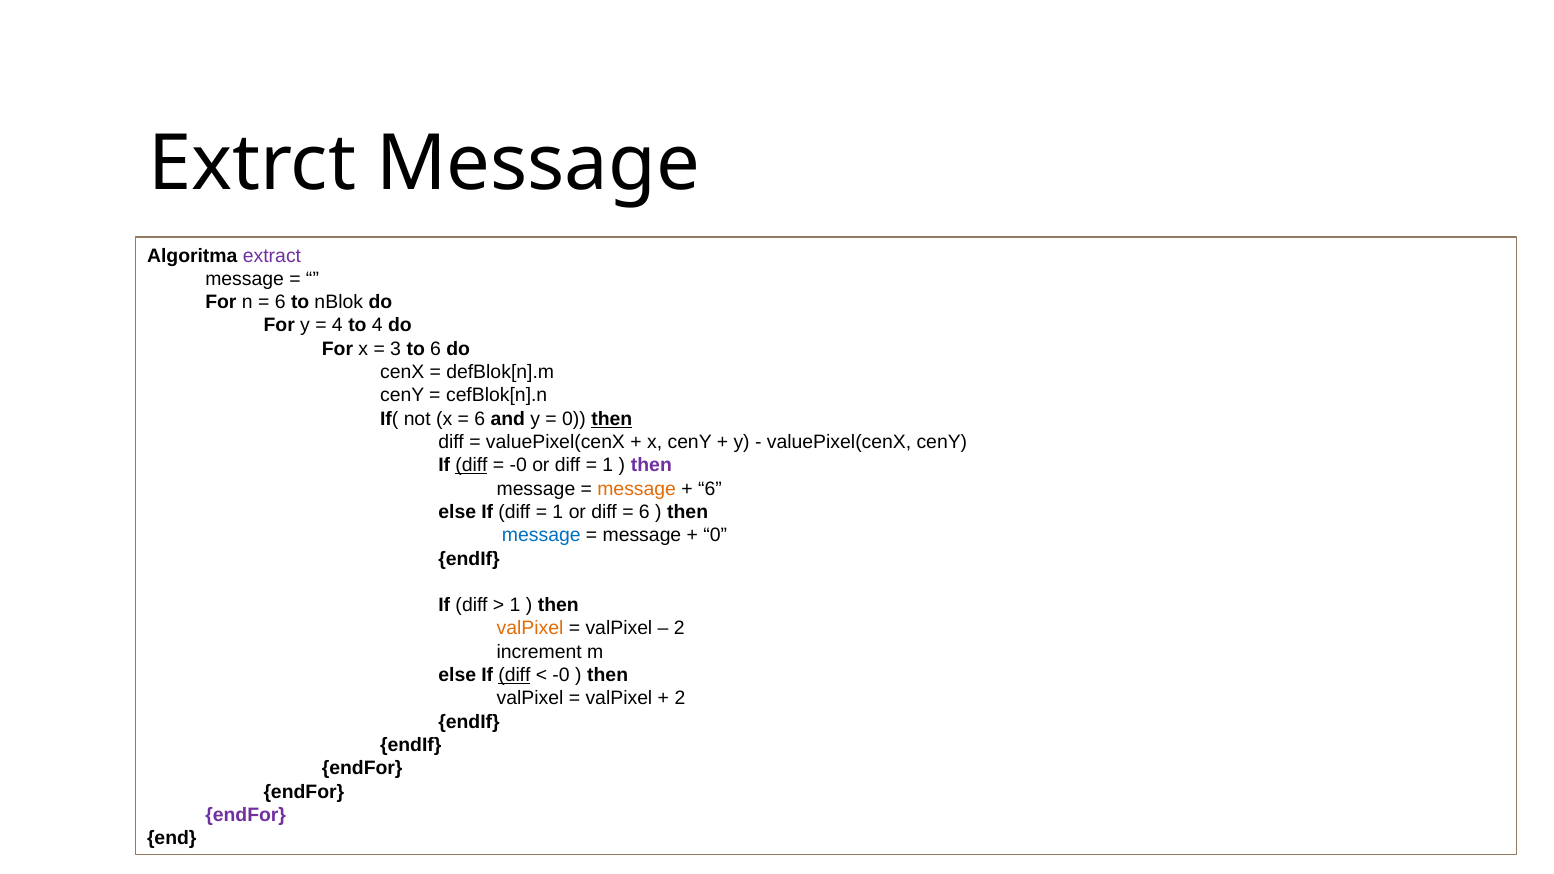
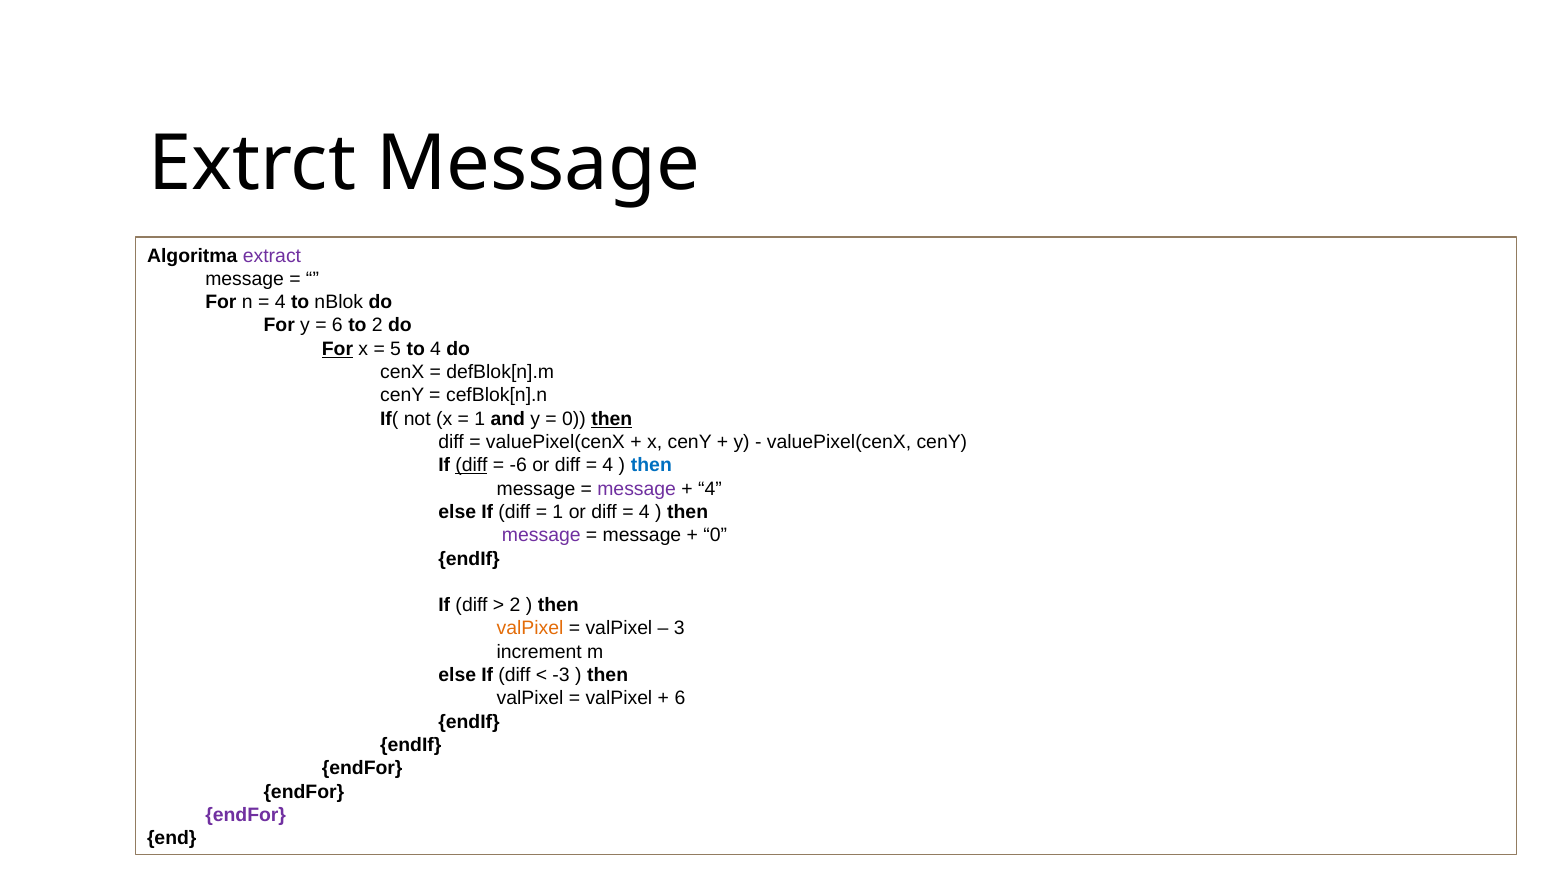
6: 6 -> 4 (280, 302)
4: 4 -> 6 (337, 326)
to 4: 4 -> 2 (377, 326)
For underline: none -> present (337, 349)
3: 3 -> 5 (396, 349)
to 6: 6 -> 4 (435, 349)
6: 6 -> 1 (480, 419)
-0: -0 -> -6 (518, 465)
1: 1 -> 4 (608, 465)
then colour: purple -> blue (651, 465)
message colour: orange -> purple (637, 489)
6: 6 -> 4 (710, 489)
6: 6 -> 4 (644, 512)
message colour: blue -> purple (541, 535)
1: 1 -> 2 (515, 605)
2: 2 -> 3 (679, 629)
diff underline: present -> none (514, 675)
-0: -0 -> -3 (561, 675)
2: 2 -> 6 (680, 699)
